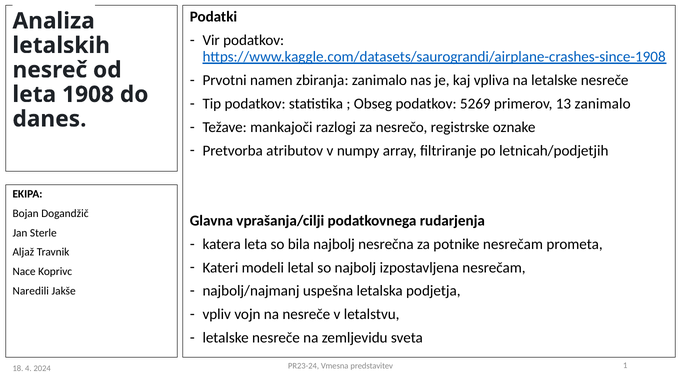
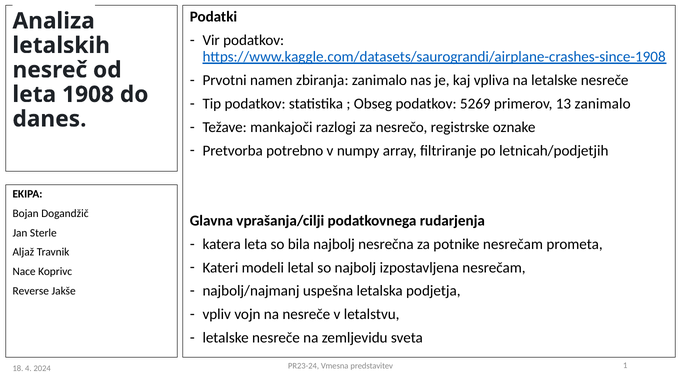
atributov: atributov -> potrebno (295, 151)
Naredili: Naredili -> Reverse (31, 291)
